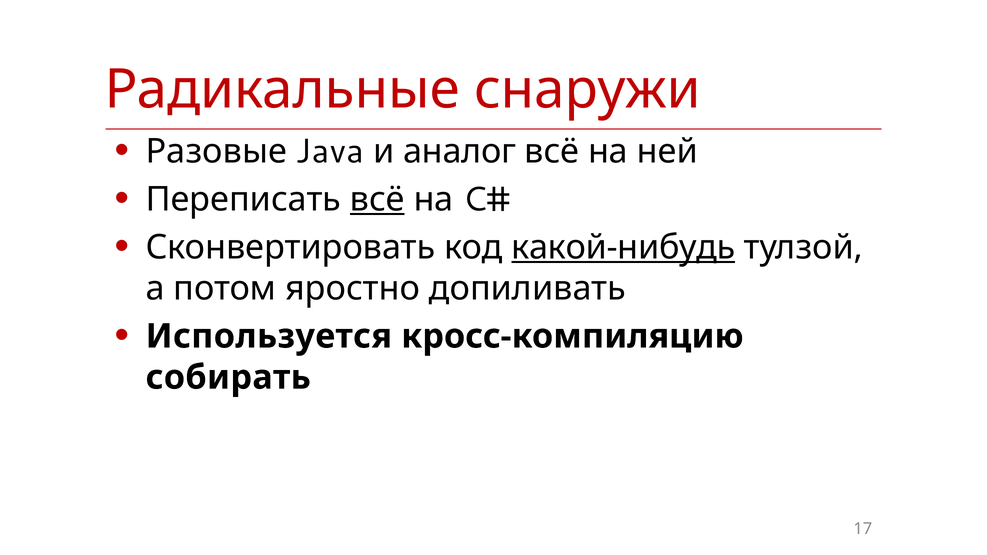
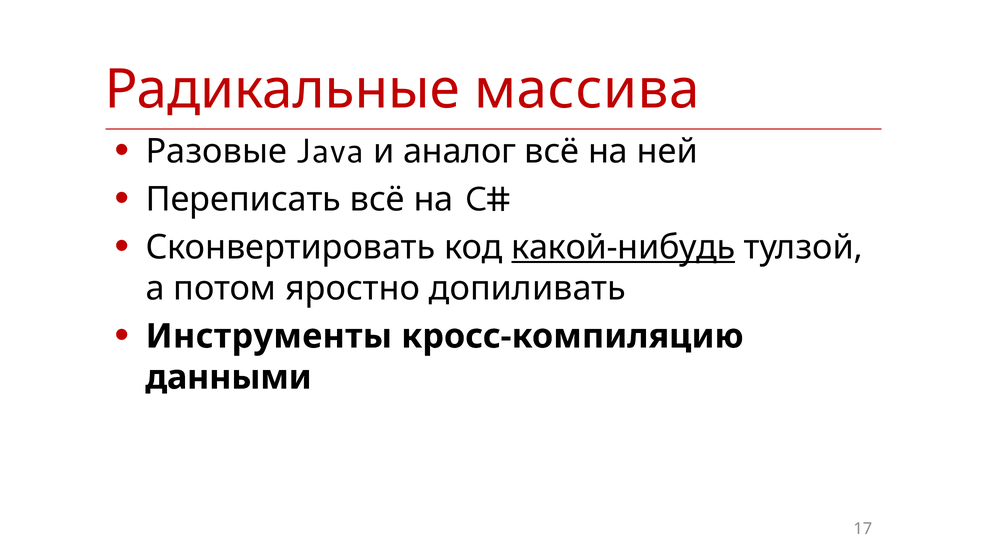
снаружи: снаружи -> массива (587, 90)
всё underline: present -> none (377, 199)
Используется: Используется -> Инструменты (269, 336)
собирать: собирать -> данными (229, 378)
